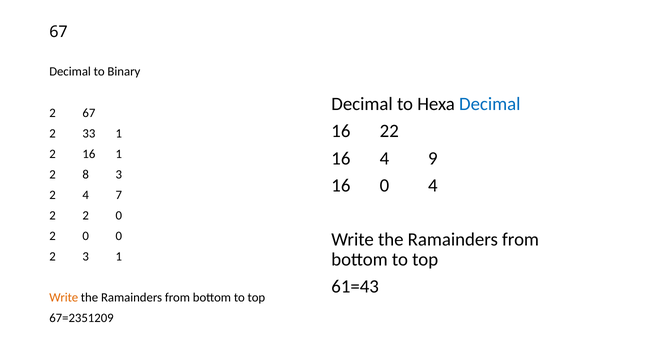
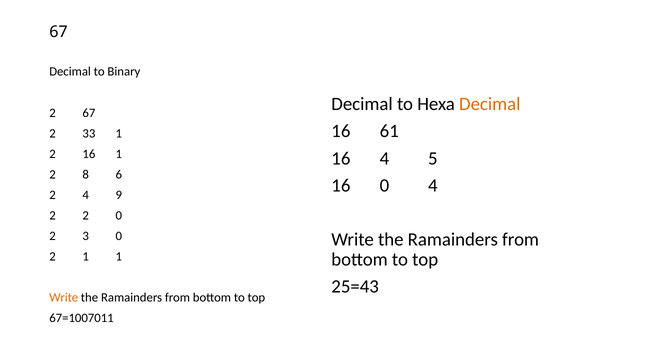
Decimal colour: blue -> orange (490, 104)
22: 22 -> 61 (389, 131)
9: 9 -> 5 (433, 158)
8 3: 3 -> 6 (119, 174)
7: 7 -> 9 (119, 195)
0: 0 -> 3 (86, 236)
2 3: 3 -> 1 (86, 256)
61=43: 61=43 -> 25=43 (355, 286)
67=2351209: 67=2351209 -> 67=1007011 (81, 318)
